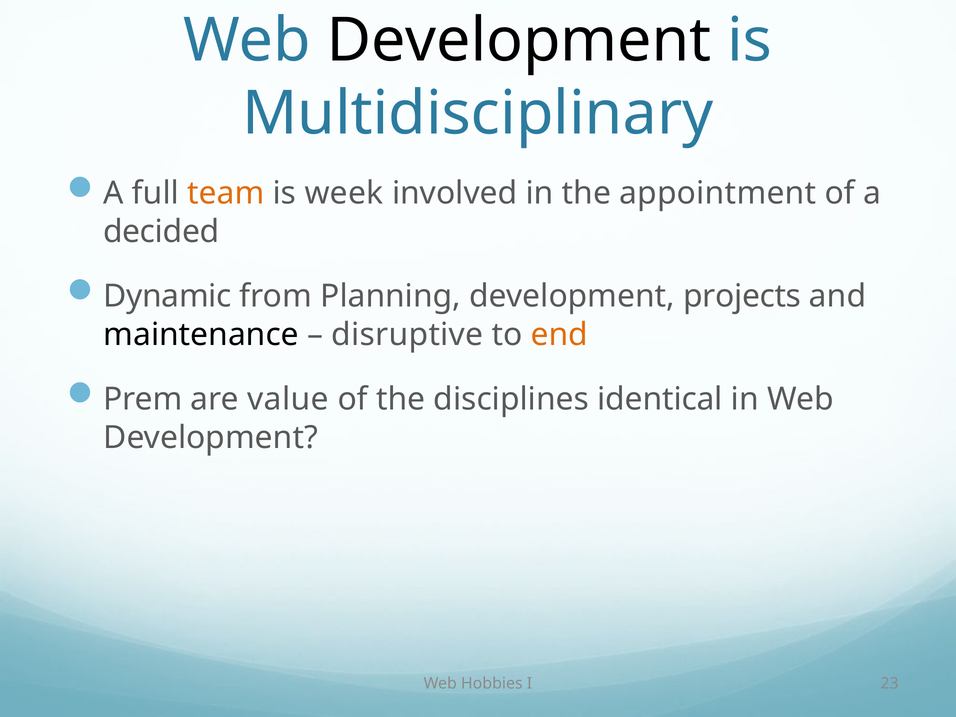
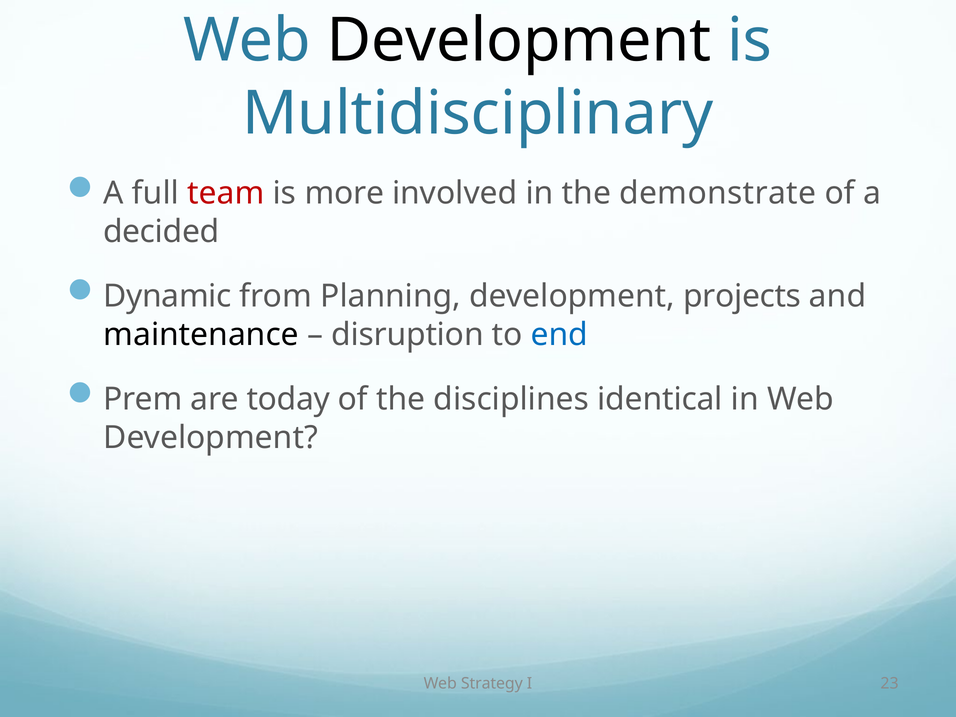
team colour: orange -> red (226, 193)
week: week -> more (344, 193)
appointment: appointment -> demonstrate (718, 193)
disruptive: disruptive -> disruption (408, 335)
end colour: orange -> blue (559, 335)
value: value -> today (288, 399)
Hobbies: Hobbies -> Strategy (492, 683)
